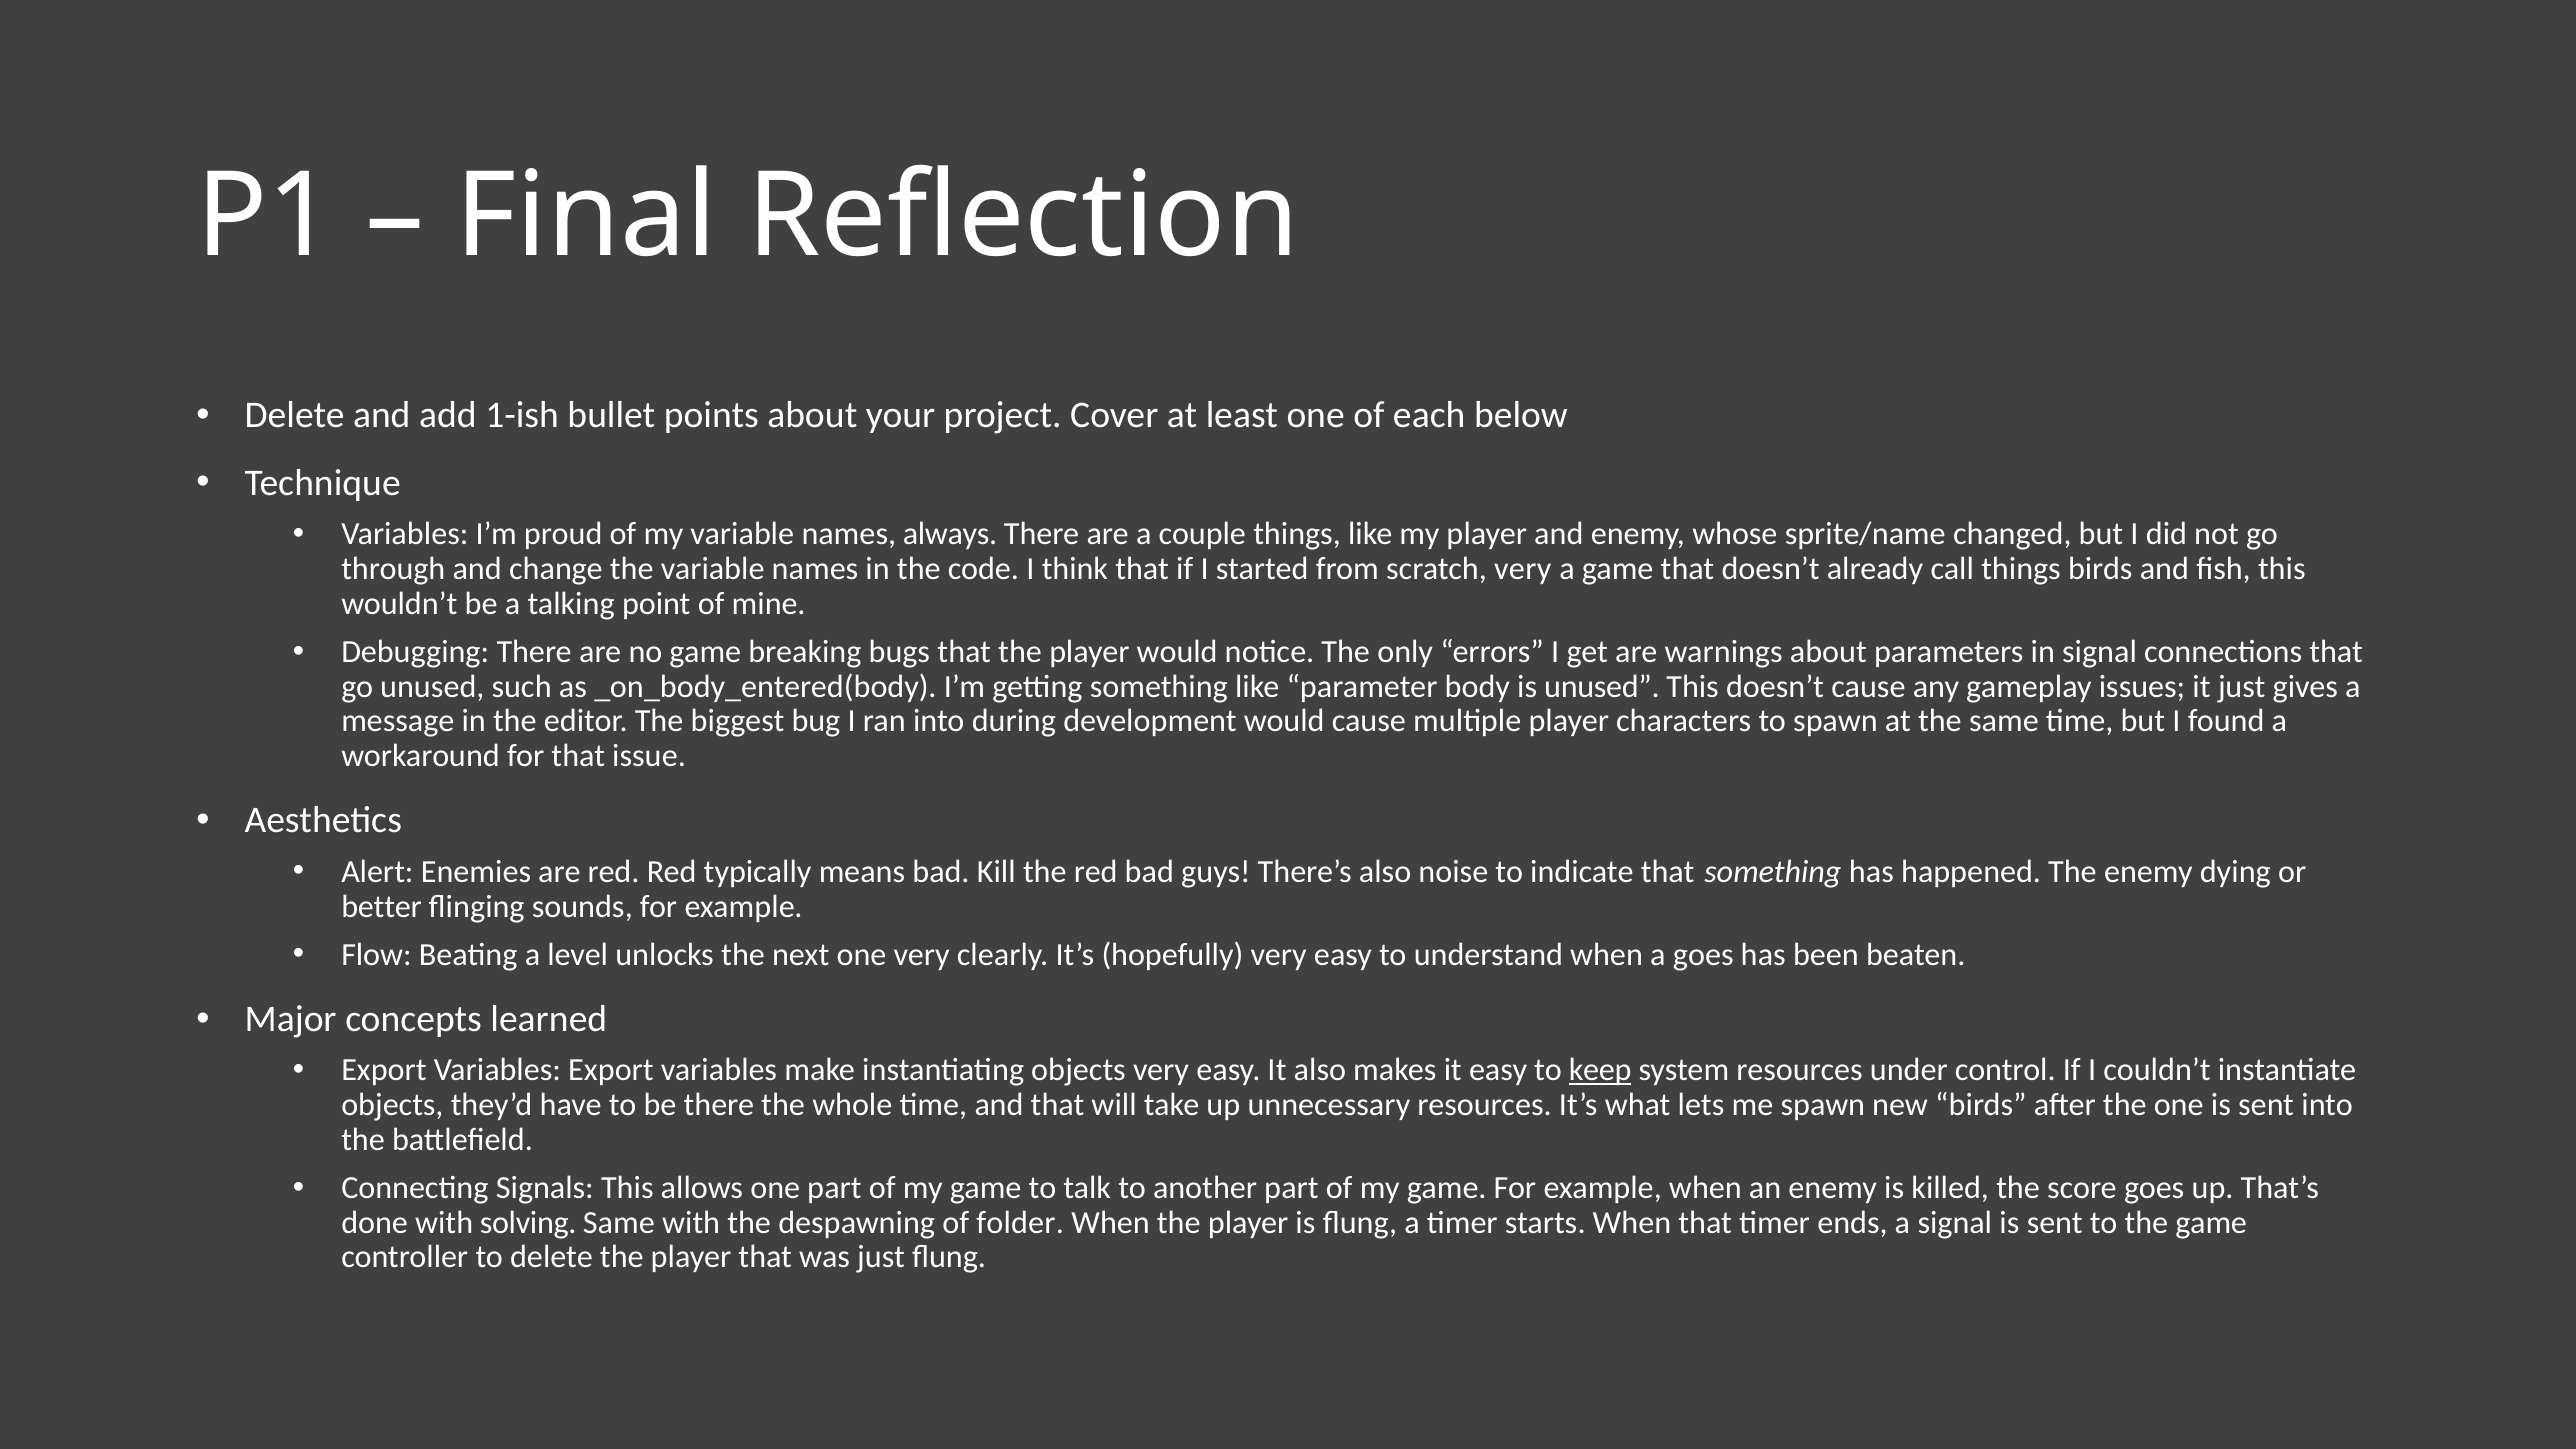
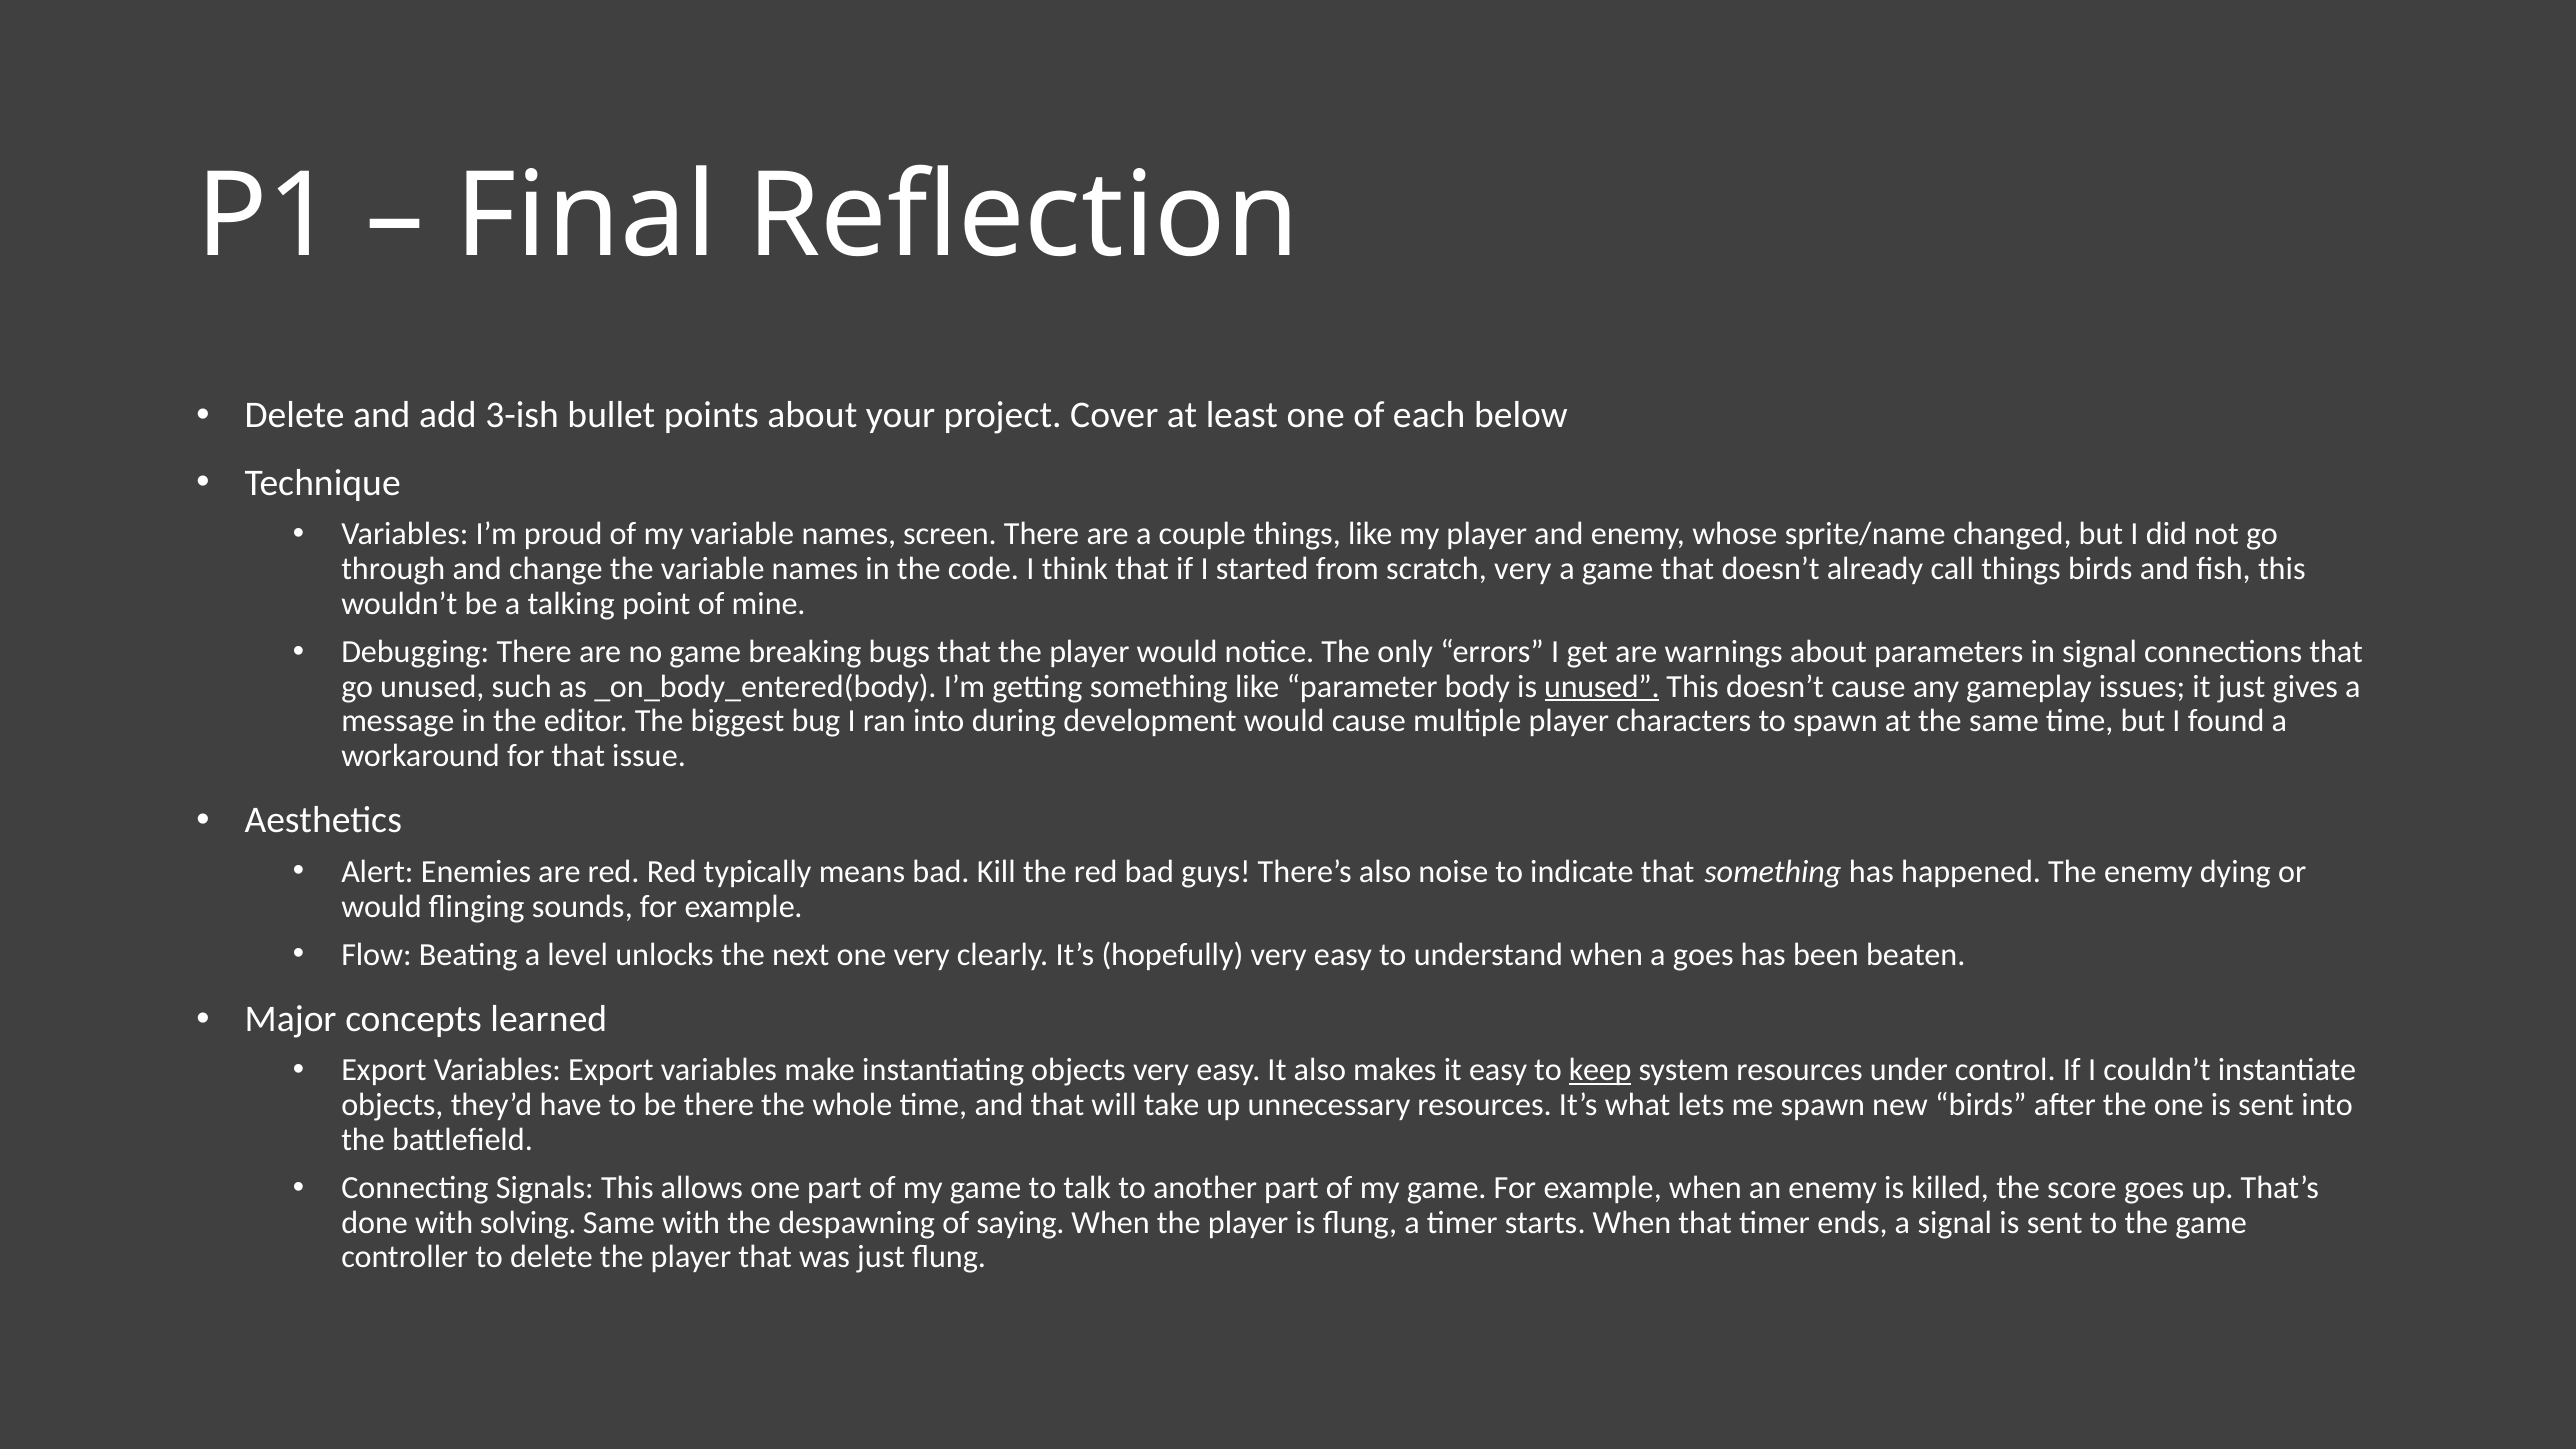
1-ish: 1-ish -> 3-ish (522, 415)
always: always -> screen (950, 534)
unused underline: none -> present (1602, 686)
better: better -> would (382, 906)
folder: folder -> saying (1020, 1223)
